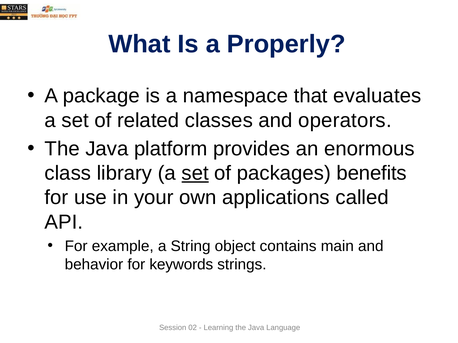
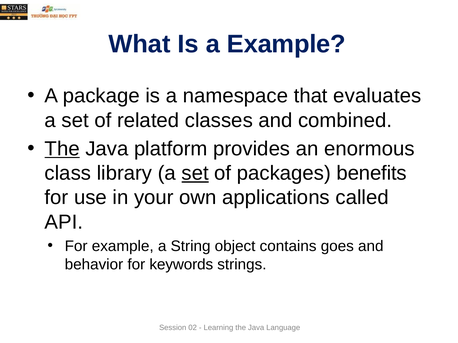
a Properly: Properly -> Example (286, 44)
operators: operators -> combined (345, 121)
The underline: none -> present (62, 149)
main: main -> goes (337, 246)
